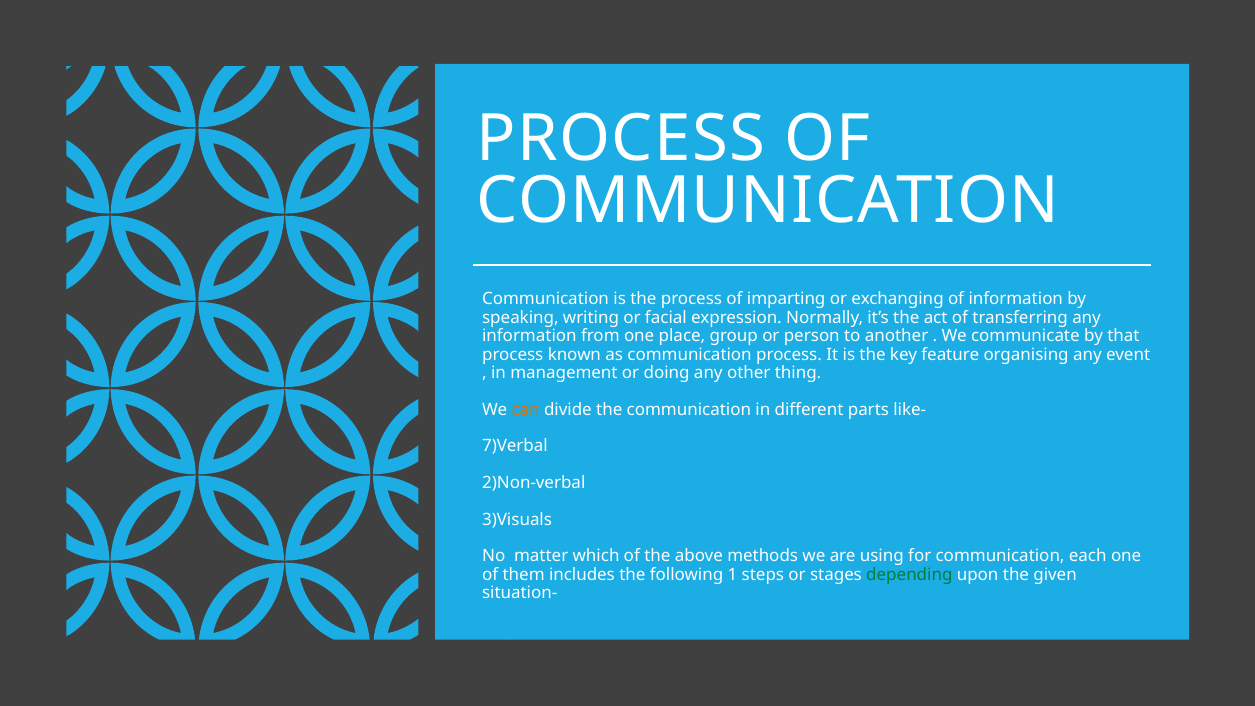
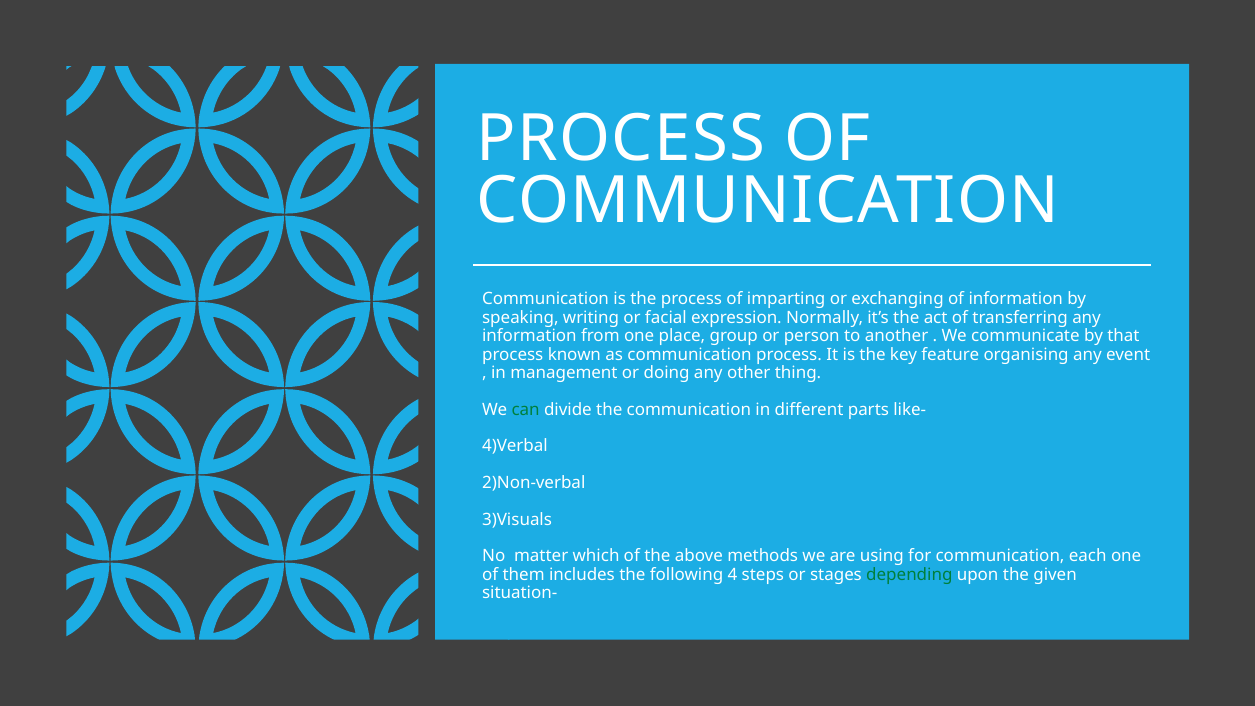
can colour: orange -> green (526, 410)
7)Verbal: 7)Verbal -> 4)Verbal (515, 446)
1: 1 -> 4 (732, 575)
